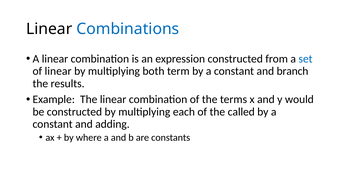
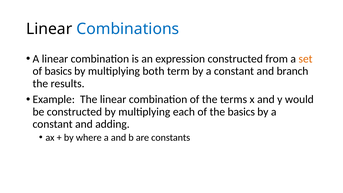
set colour: blue -> orange (306, 59)
of linear: linear -> basics (58, 71)
the called: called -> basics (241, 112)
